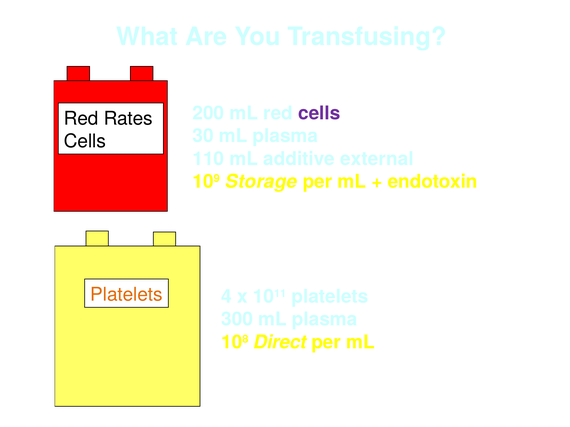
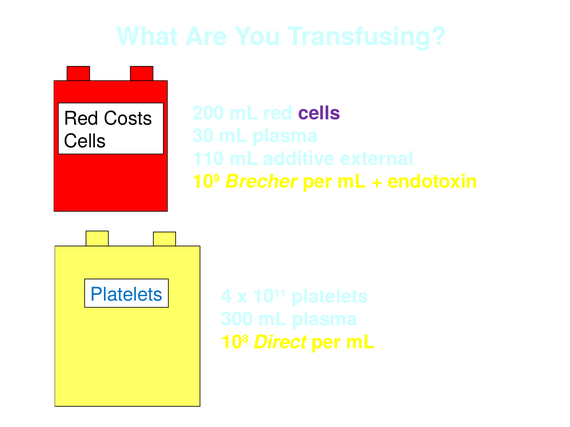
Rates: Rates -> Costs (128, 119)
Storage: Storage -> Brecher (261, 182)
Platelets colour: orange -> blue (126, 295)
